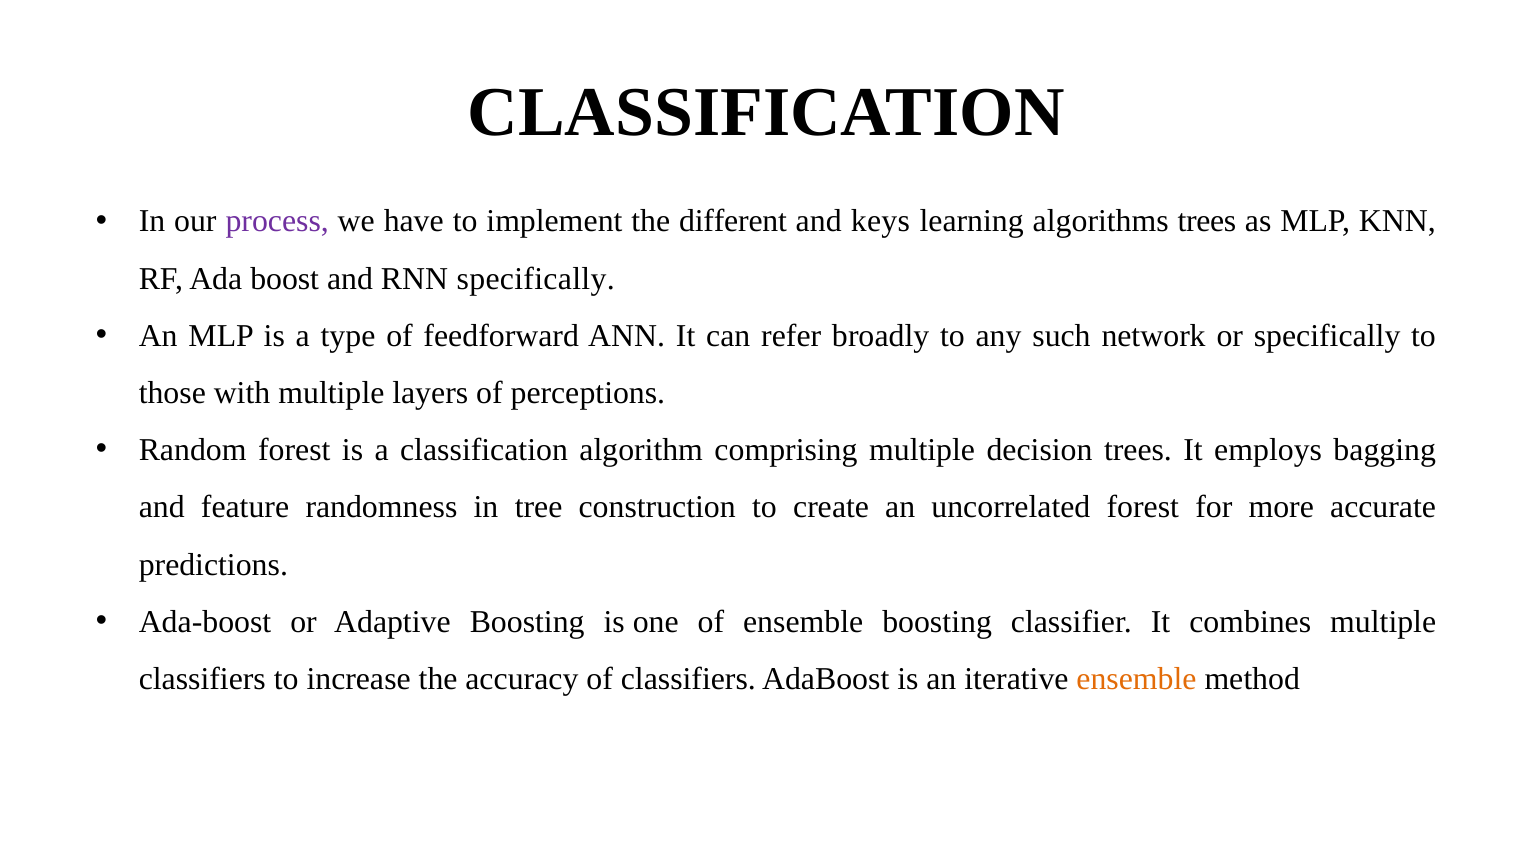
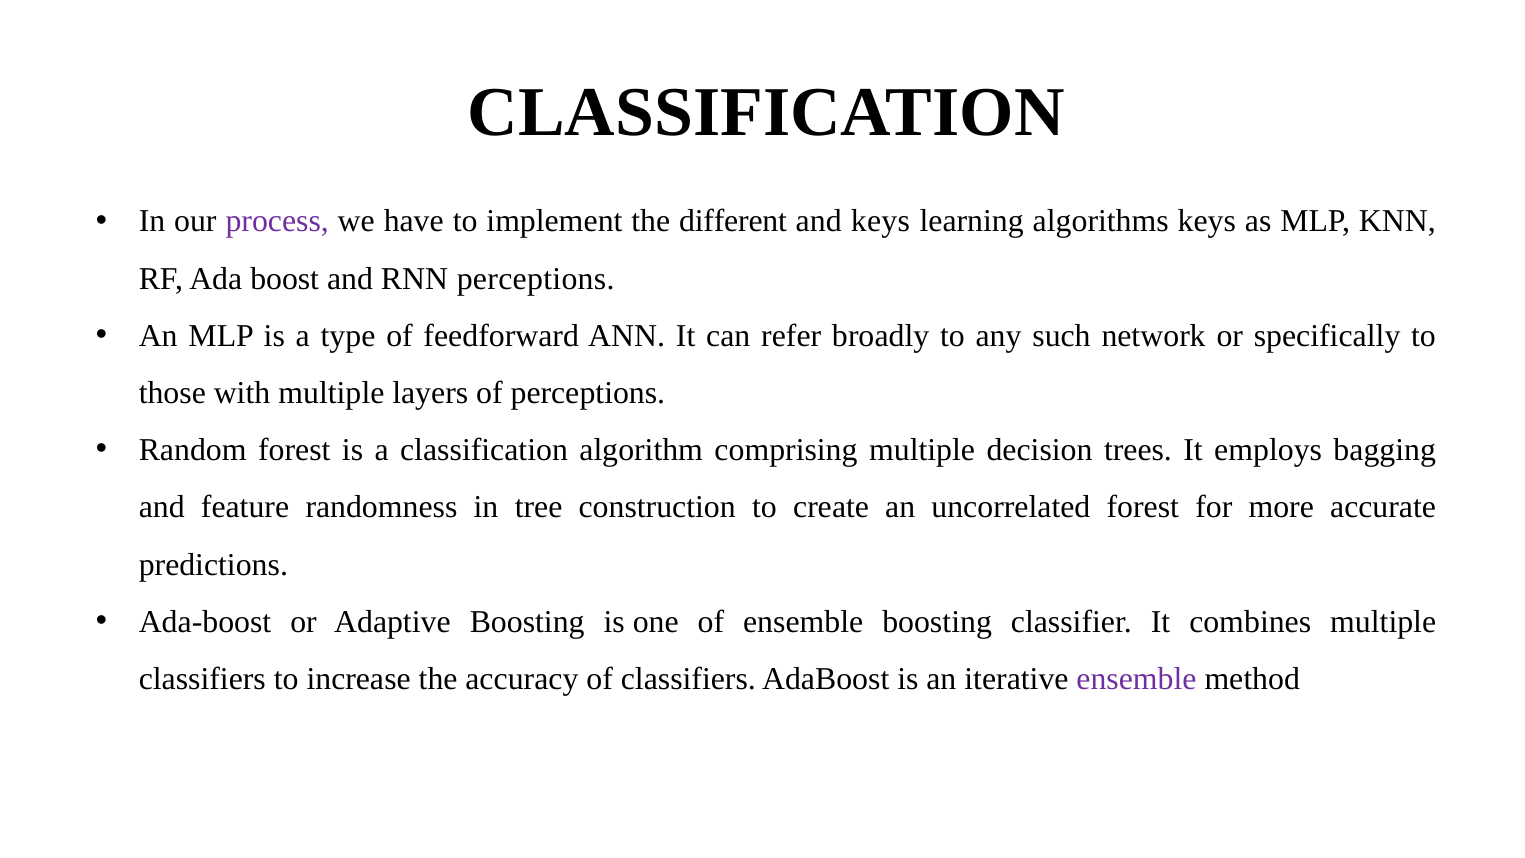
algorithms trees: trees -> keys (1207, 221)
RNN specifically: specifically -> perceptions (536, 279)
ensemble colour: orange -> purple (1137, 679)
